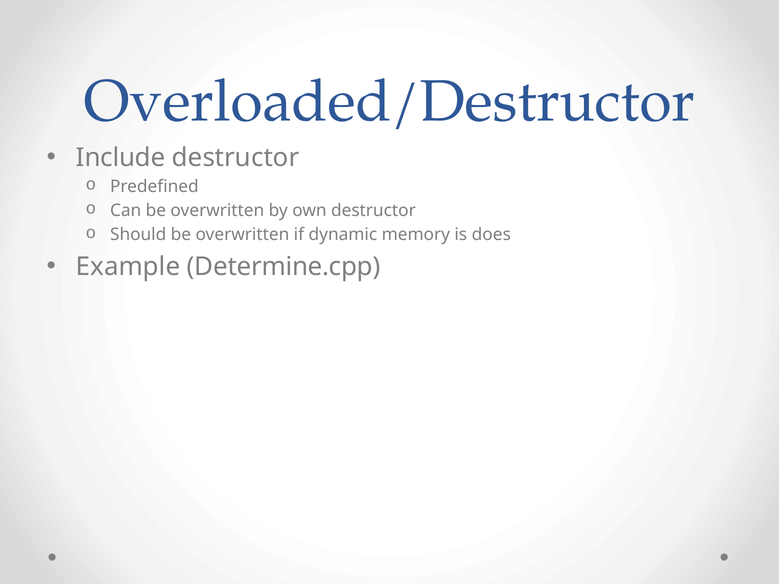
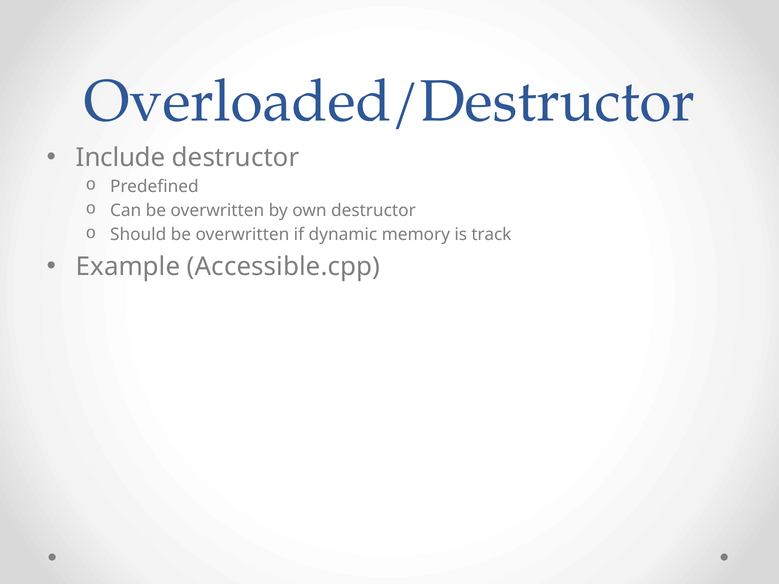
does: does -> track (491, 235)
Determine.cpp: Determine.cpp -> Accessible.cpp (284, 267)
